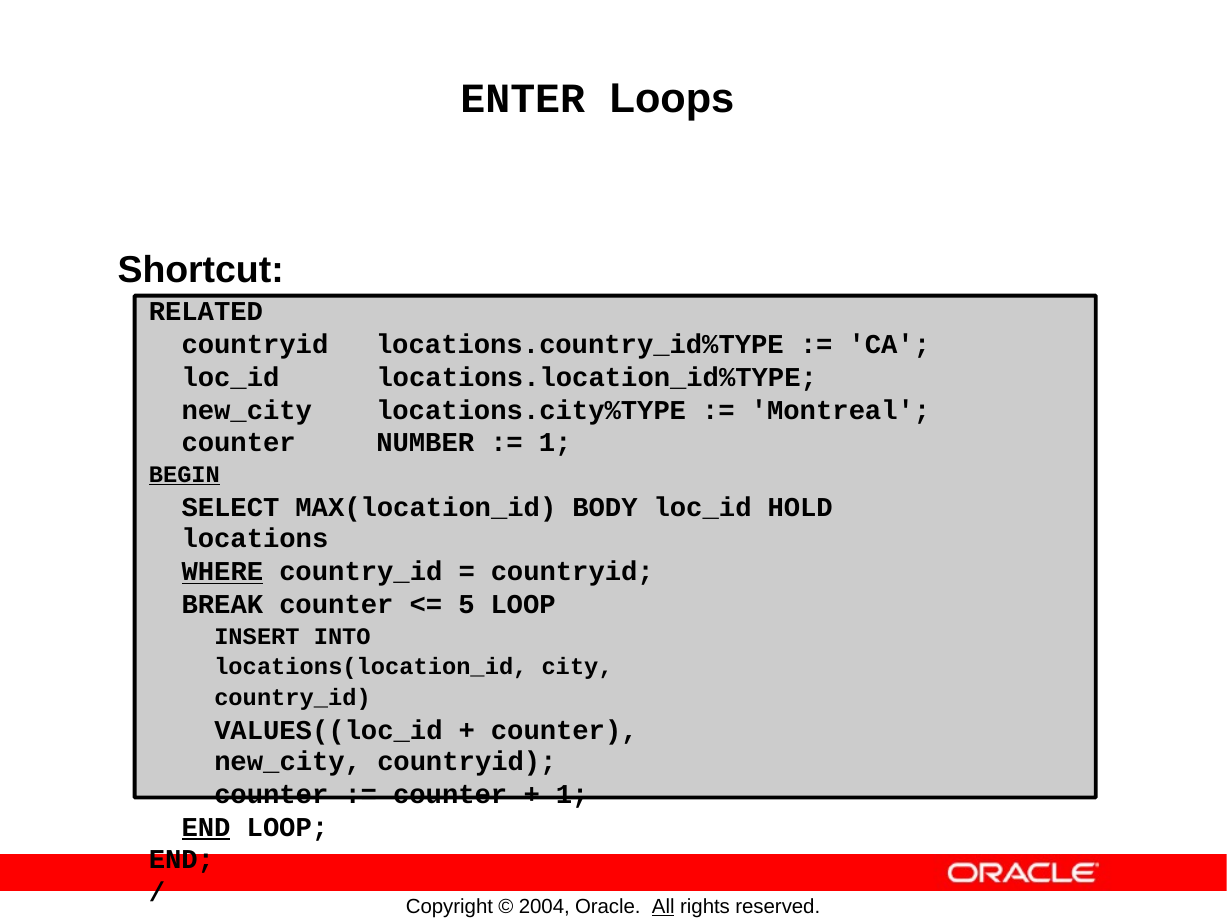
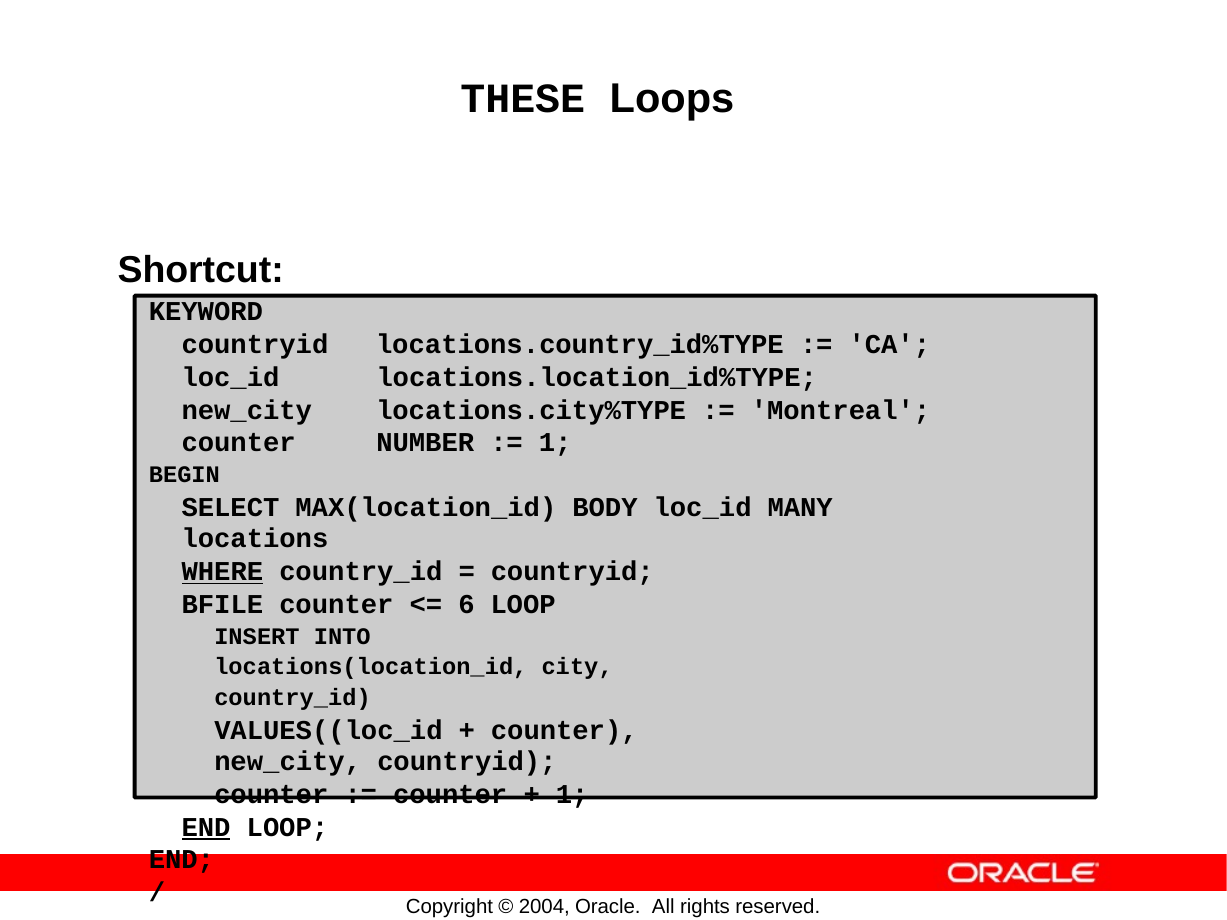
ENTER: ENTER -> THESE (523, 99)
RELATED: RELATED -> KEYWORD (206, 311)
BEGIN underline: present -> none (184, 475)
HOLD: HOLD -> MANY (800, 508)
BREAK: BREAK -> BFILE (222, 605)
5: 5 -> 6 (466, 605)
All underline: present -> none (663, 907)
